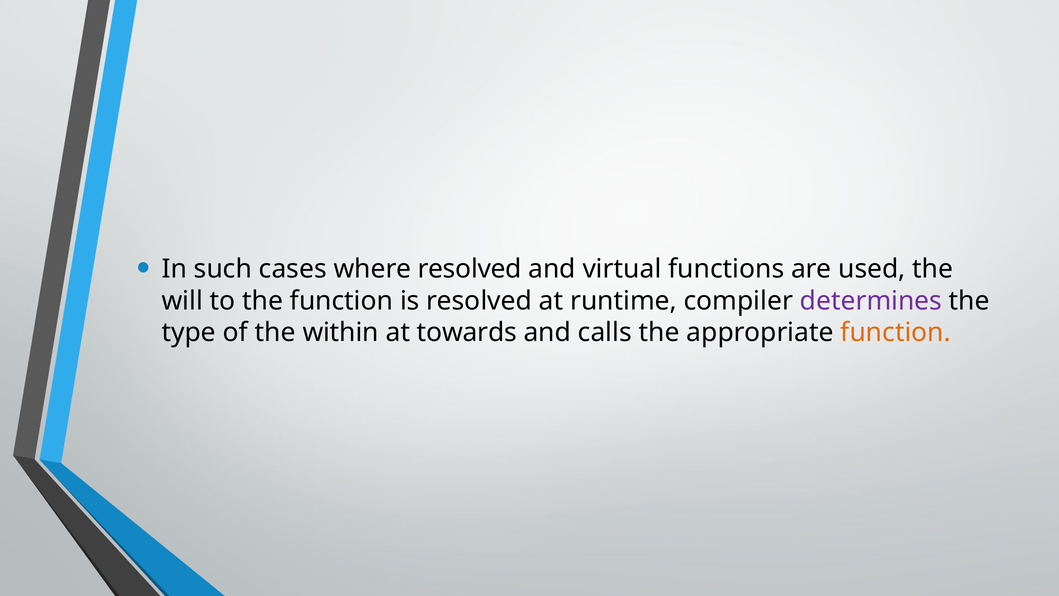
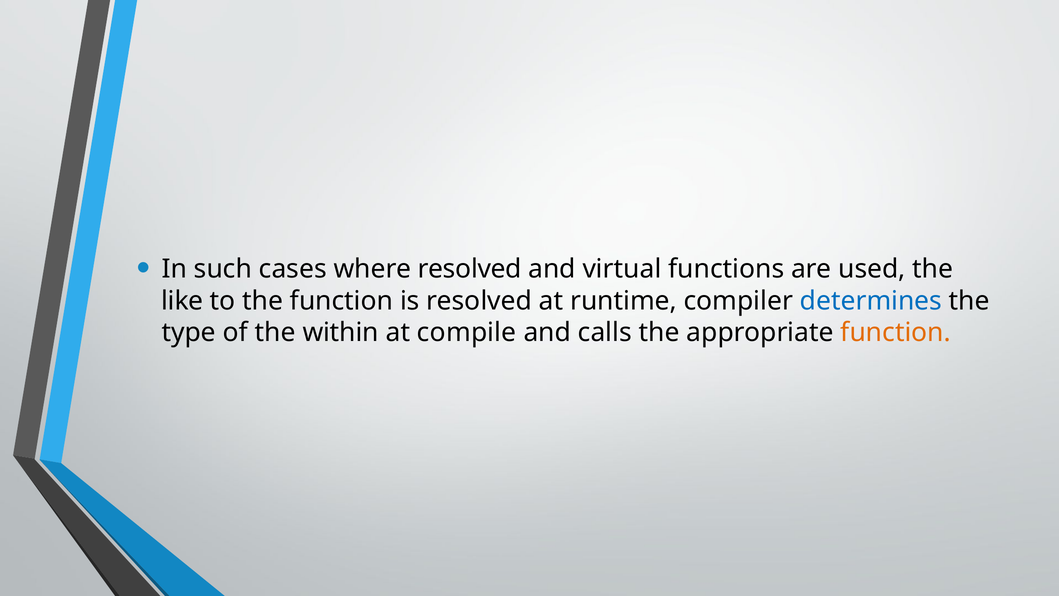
will: will -> like (182, 301)
determines colour: purple -> blue (871, 301)
towards: towards -> compile (467, 332)
